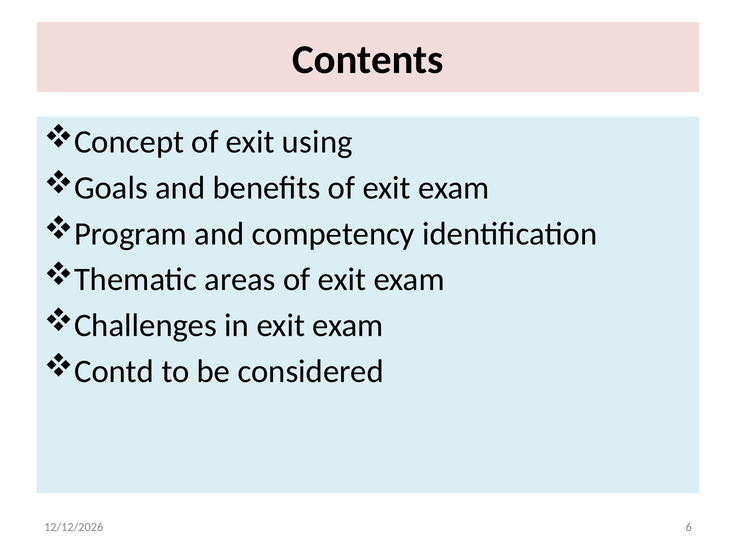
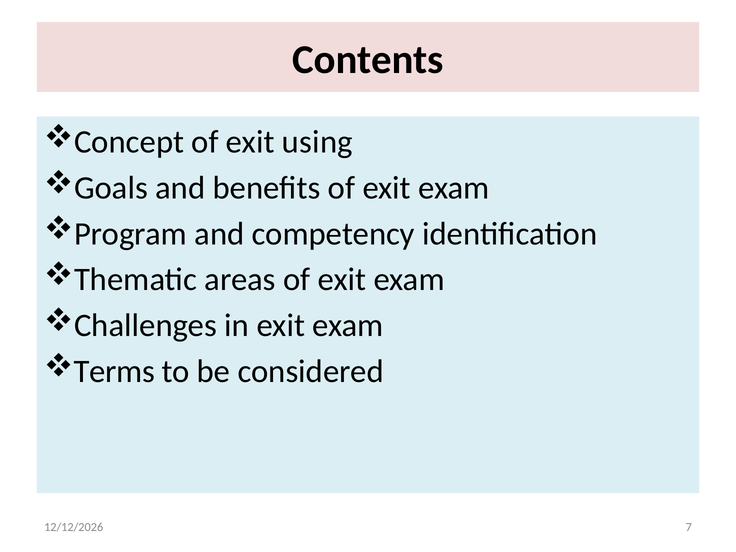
Contd: Contd -> Terms (114, 371)
6: 6 -> 7 (689, 527)
